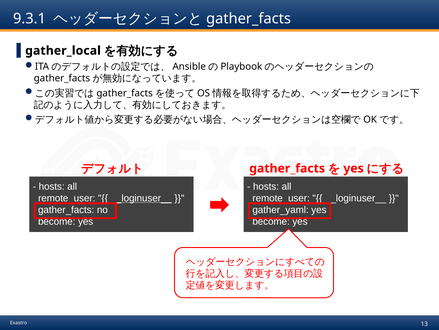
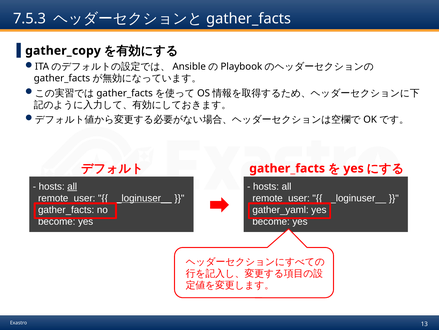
9.3.1: 9.3.1 -> 7.5.3 (29, 19)
gather_local: gather_local -> gather_copy (63, 51)
all underline: none -> present (72, 186)
